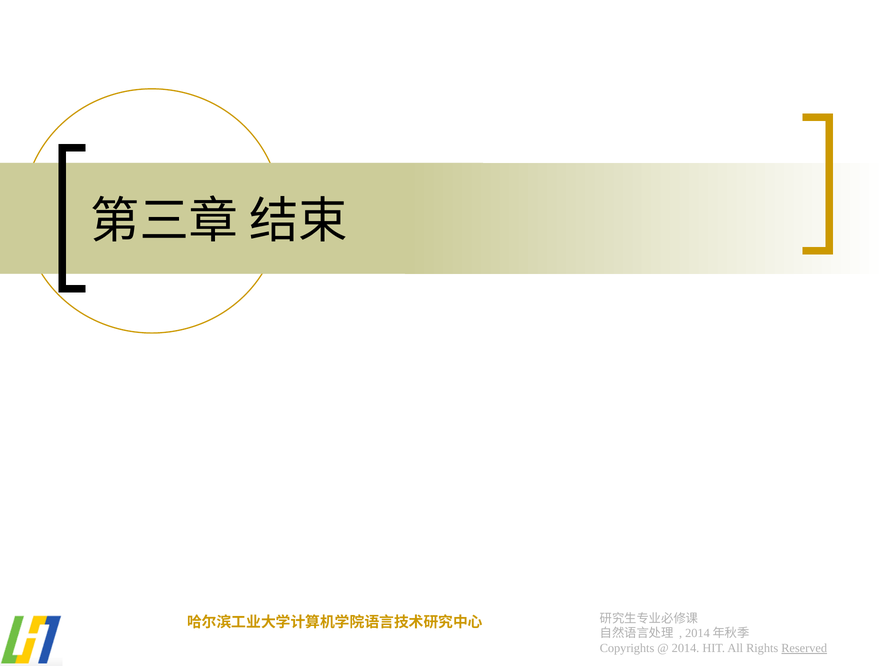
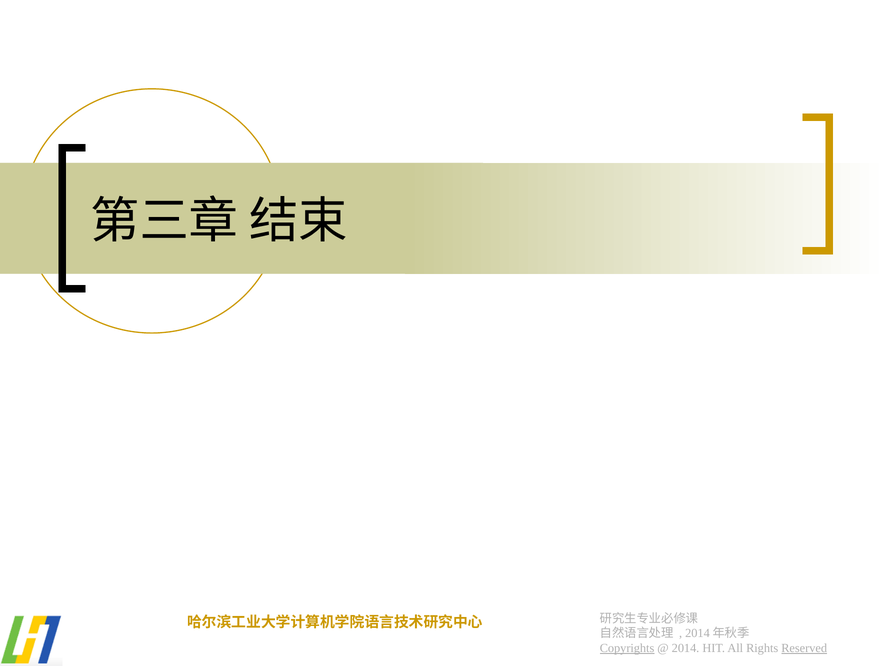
Copyrights underline: none -> present (627, 648)
